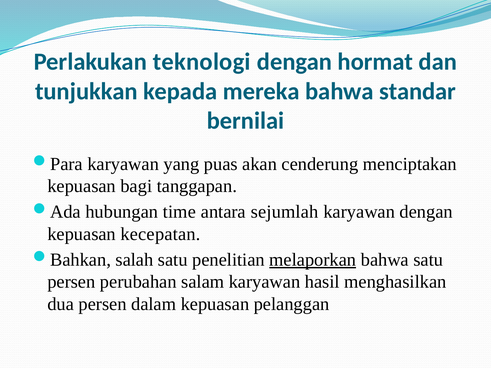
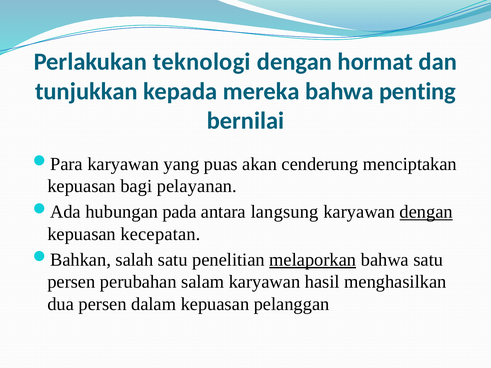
standar: standar -> penting (417, 91)
tanggapan: tanggapan -> pelayanan (197, 186)
time: time -> pada (180, 212)
sejumlah: sejumlah -> langsung (285, 212)
dengan underline: none -> present (426, 212)
